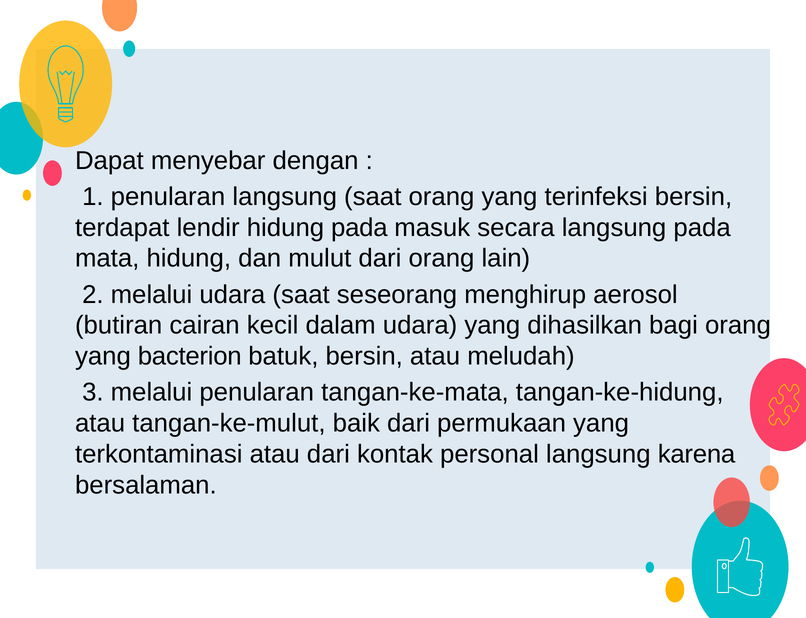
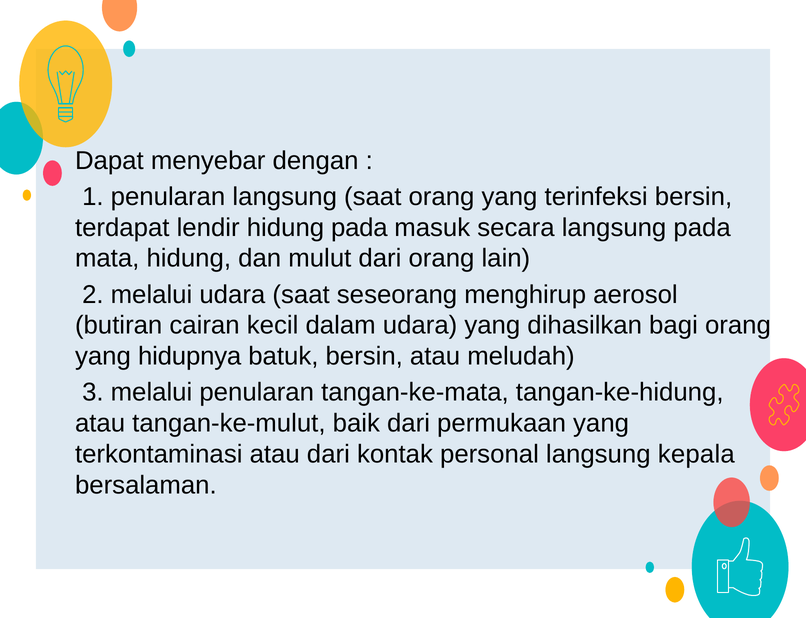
bacterion: bacterion -> hidupnya (190, 357)
karena: karena -> kepala (696, 454)
